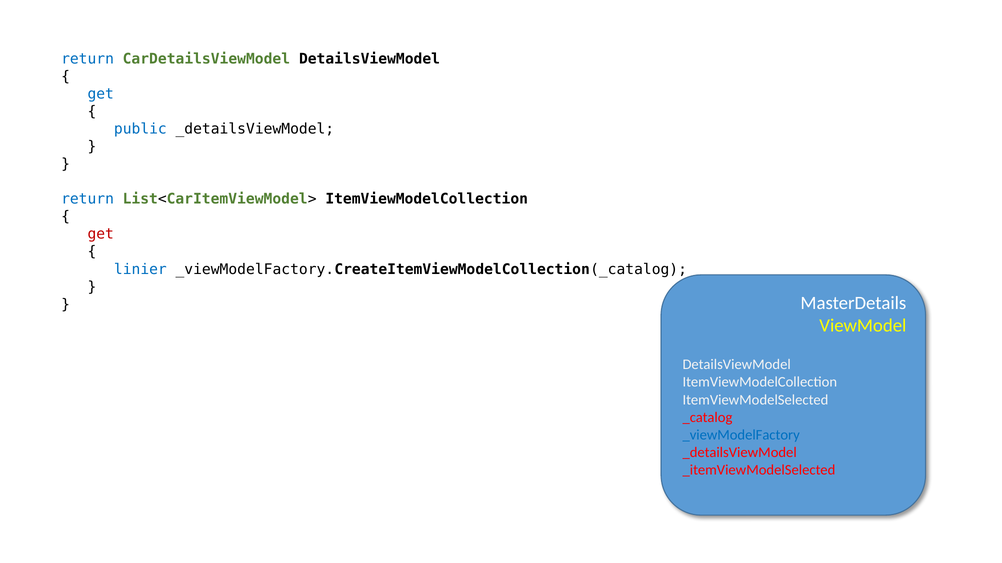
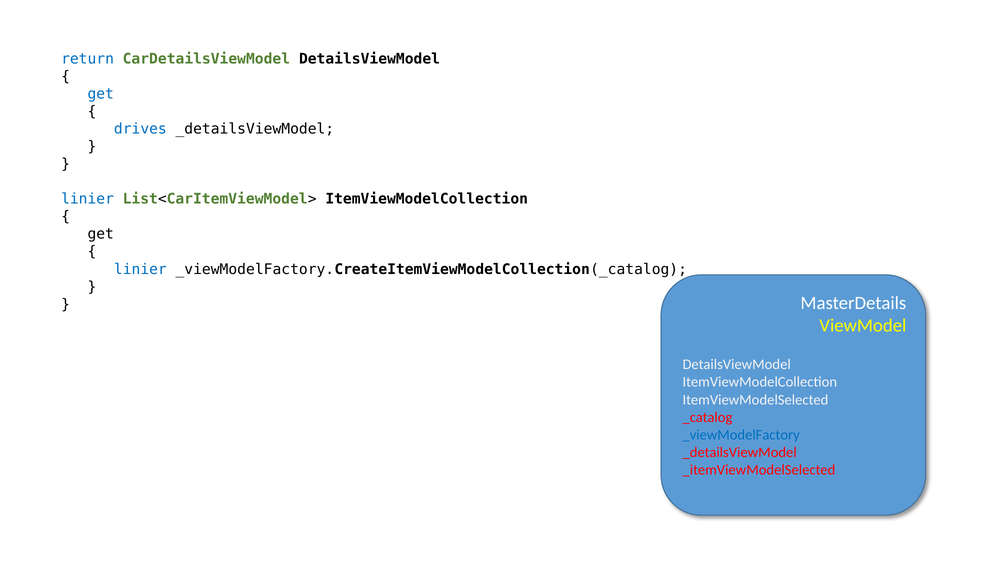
public: public -> drives (140, 129)
return: return -> linier (88, 199)
get colour: red -> black (101, 234)
